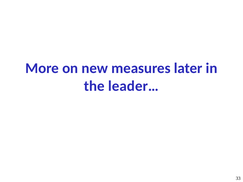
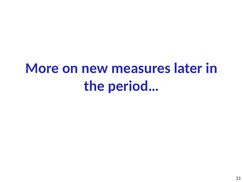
leader…: leader… -> period… (133, 86)
